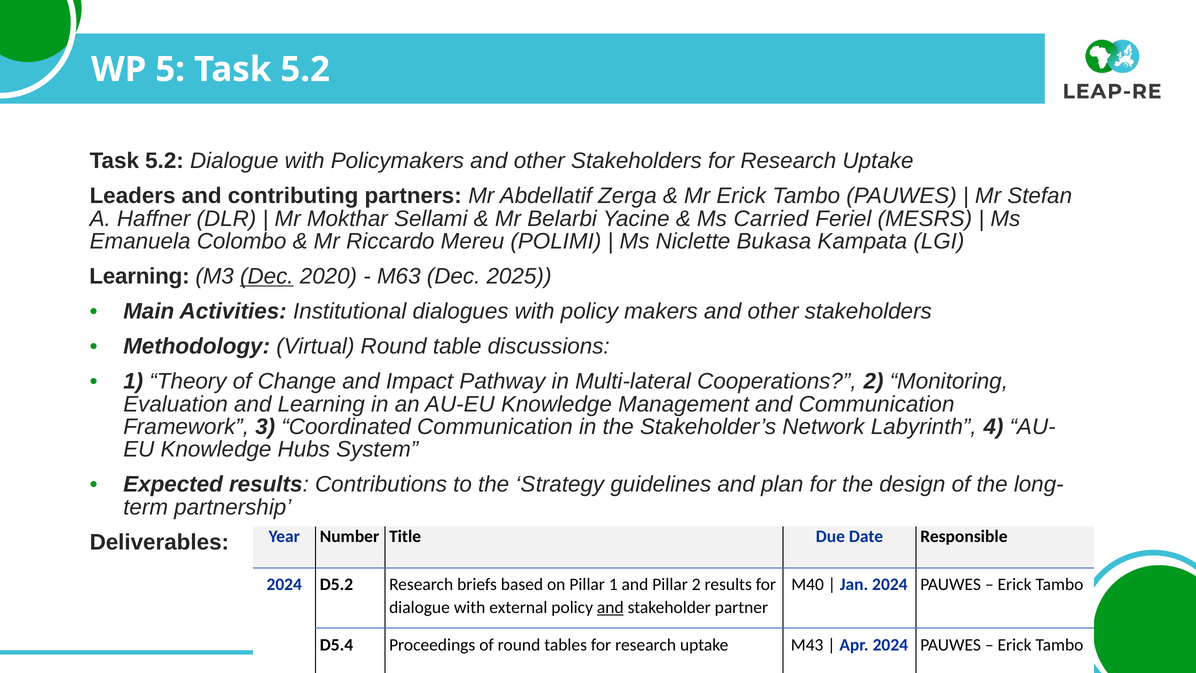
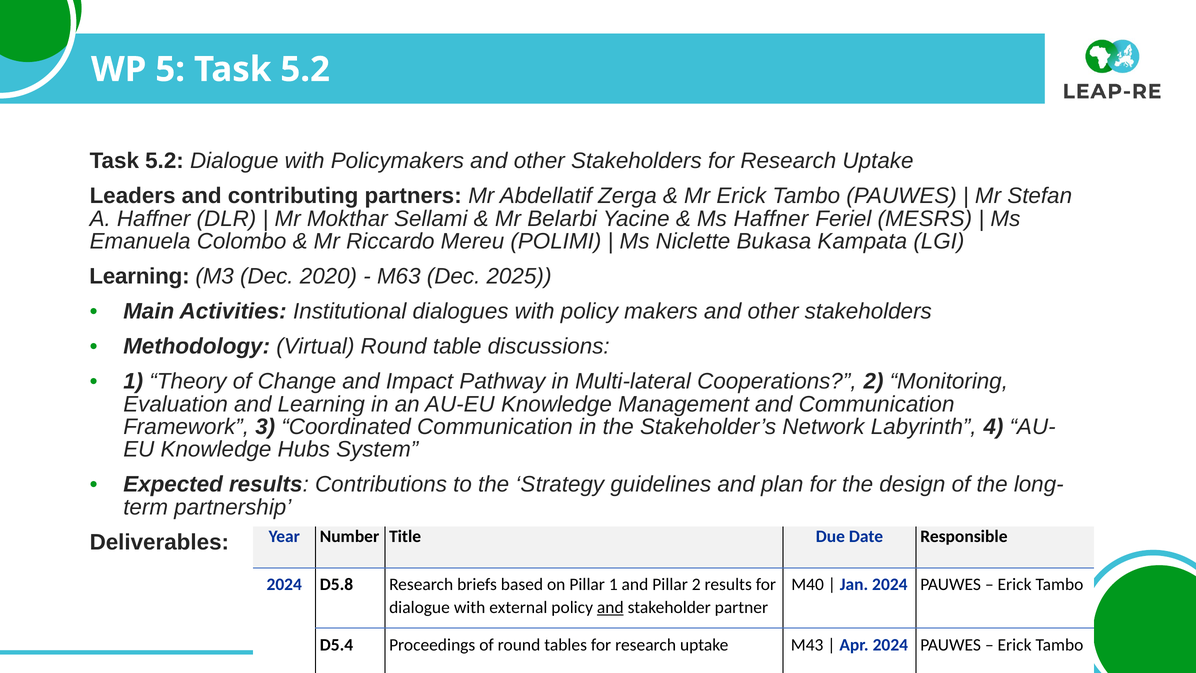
Ms Carried: Carried -> Haffner (771, 219)
Dec underline: present -> none (267, 276)
D5.2: D5.2 -> D5.8 (337, 584)
